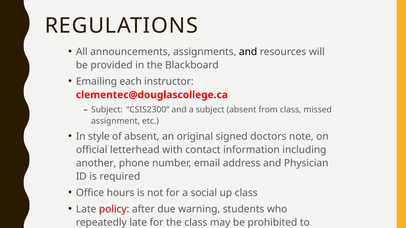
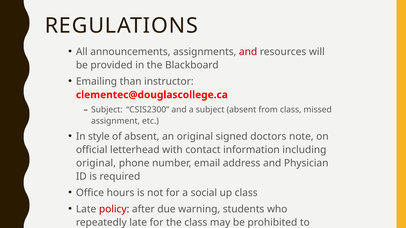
and colour: black -> red (248, 52)
each: each -> than (131, 82)
another: another -> original (96, 163)
